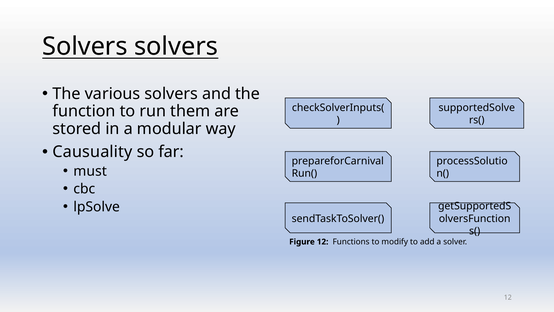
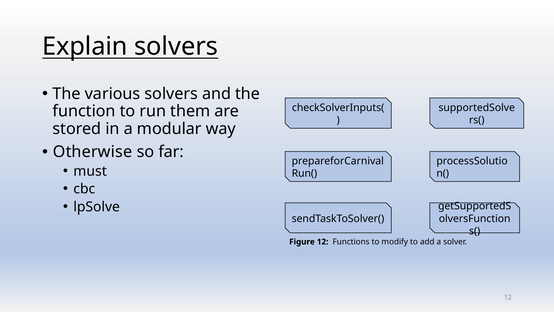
Solvers: Solvers -> Explain (85, 47)
Causuality: Causuality -> Otherwise (93, 152)
